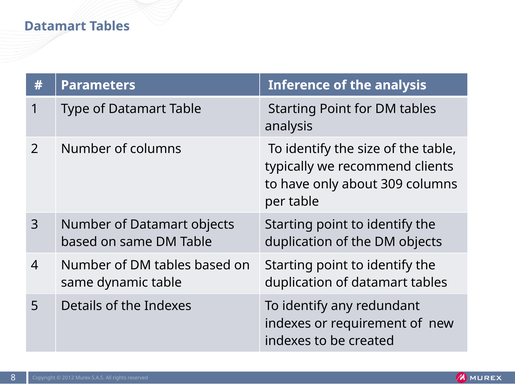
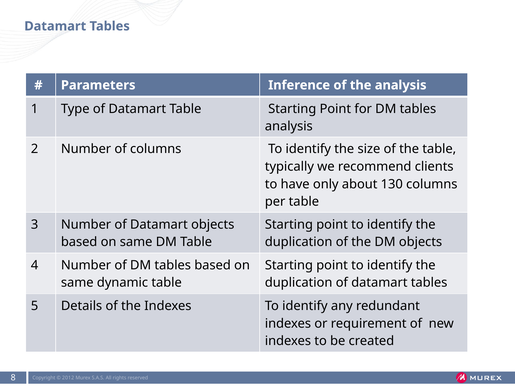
309: 309 -> 130 (392, 184)
